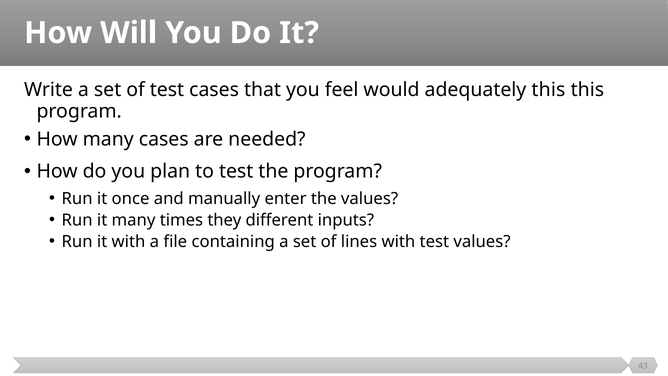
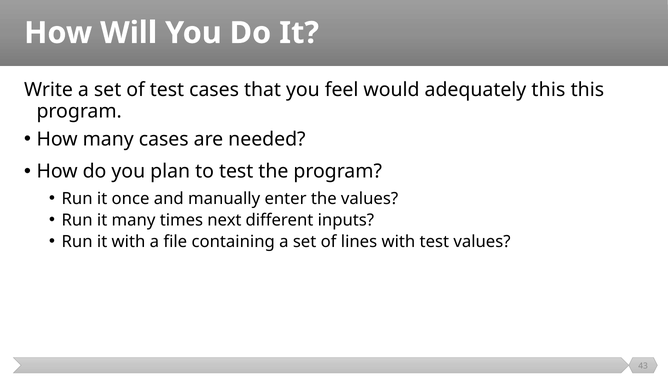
they: they -> next (224, 220)
